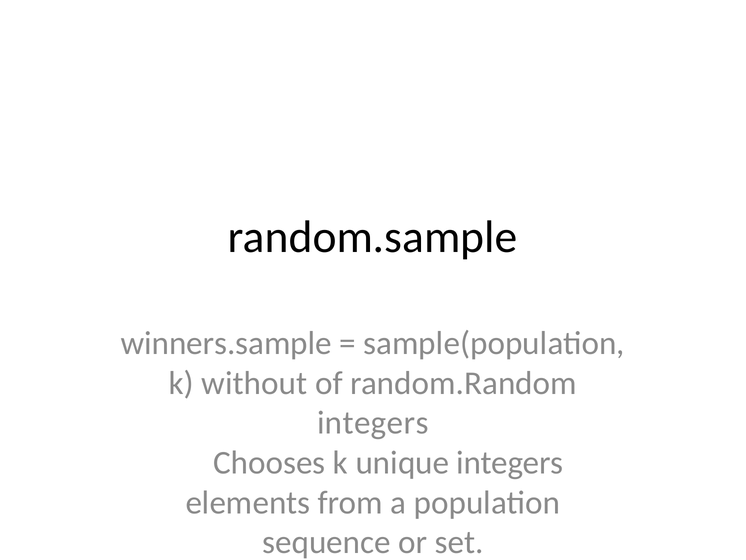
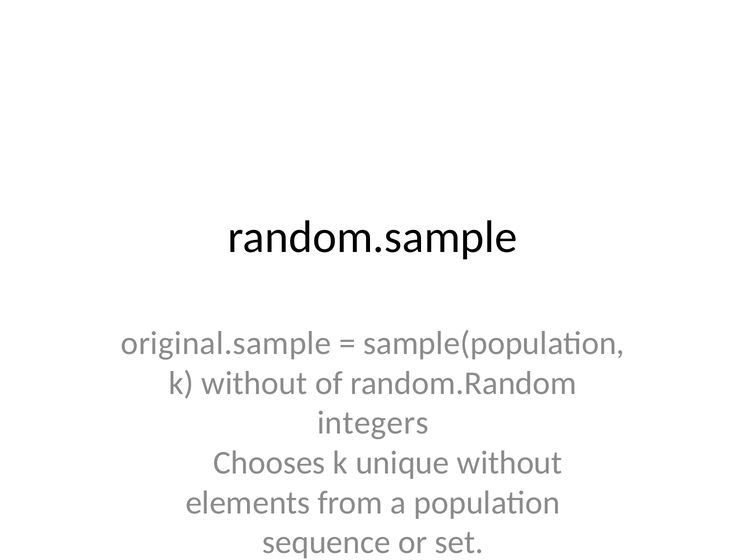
winners.sample: winners.sample -> original.sample (226, 343)
unique integers: integers -> without (510, 462)
